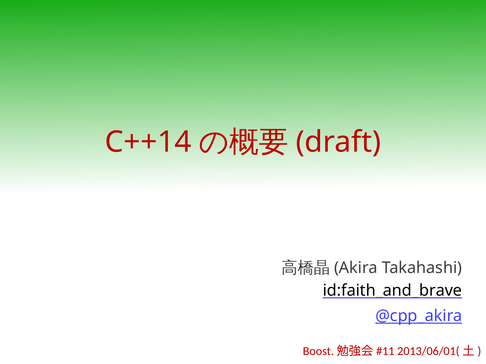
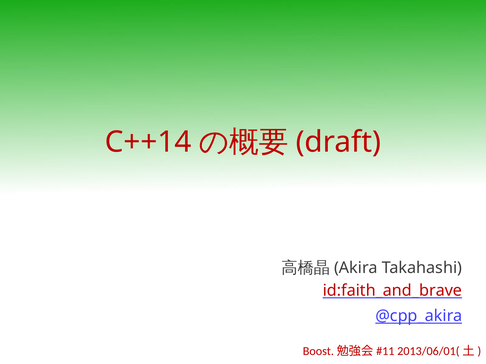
id:faith_and_brave colour: black -> red (392, 291)
